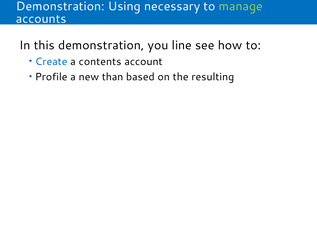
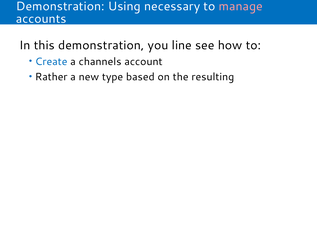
manage colour: light green -> pink (241, 6)
contents: contents -> channels (100, 61)
Profile: Profile -> Rather (51, 77)
than: than -> type (113, 77)
